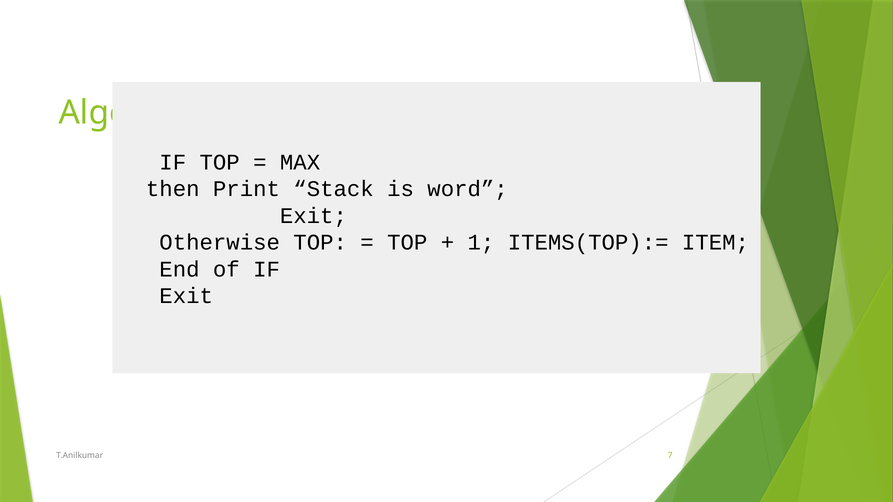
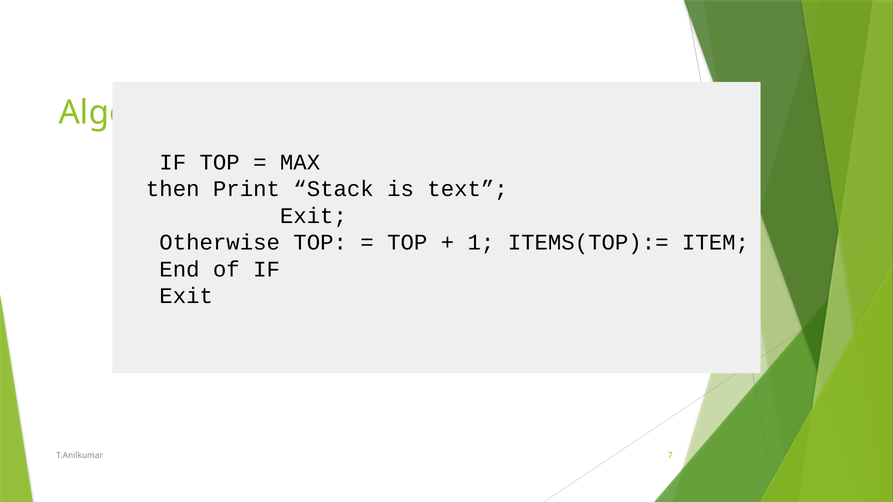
word: word -> text (468, 189)
